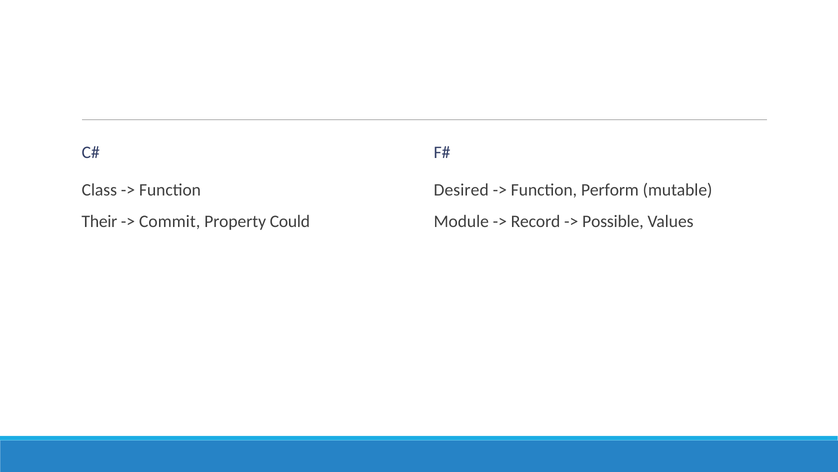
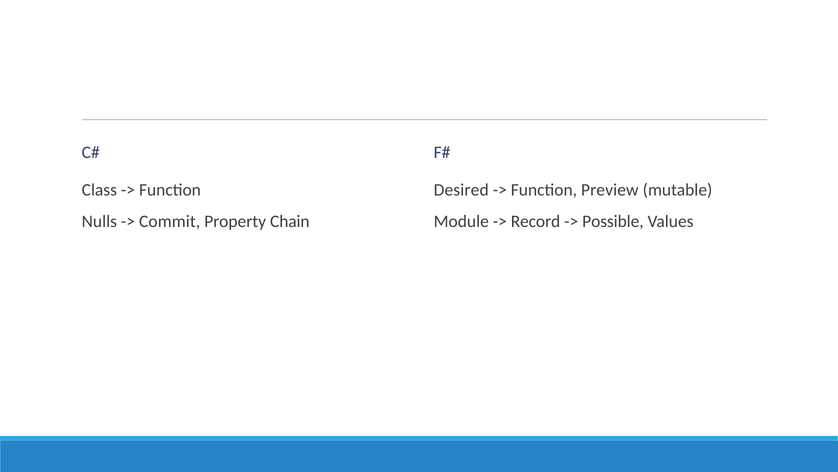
Perform: Perform -> Preview (610, 190)
Their: Their -> Nulls (99, 221)
Could: Could -> Chain (290, 221)
